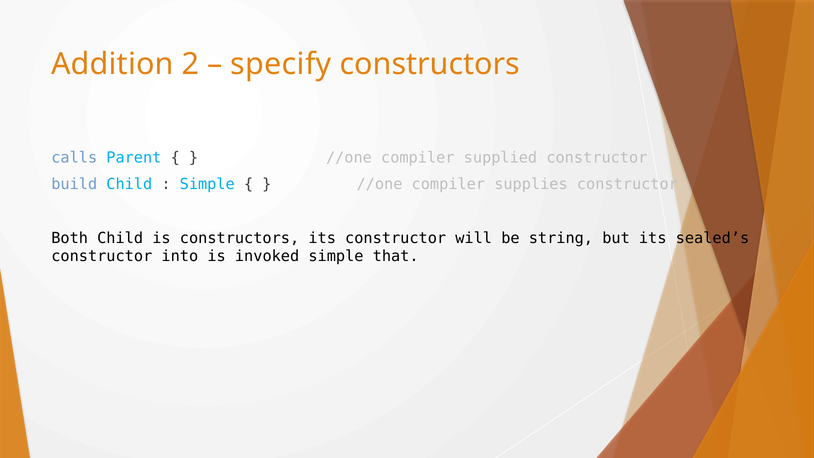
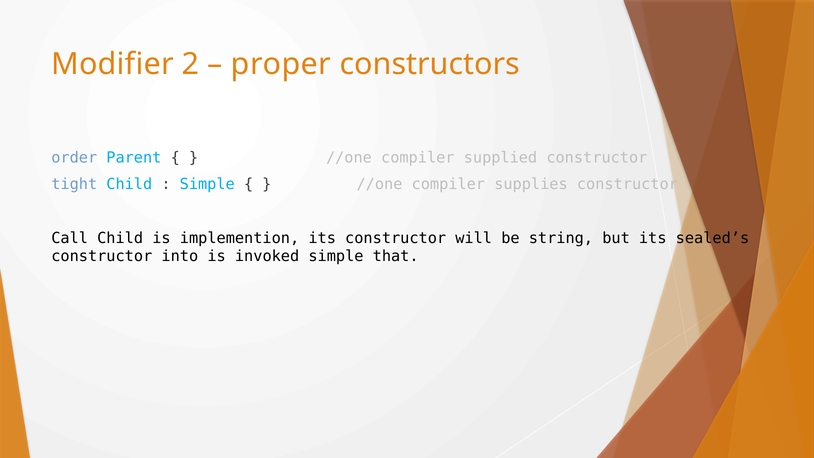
Addition: Addition -> Modifier (112, 64)
specify: specify -> proper (281, 64)
calls: calls -> order (74, 158)
build: build -> tight (74, 184)
Both: Both -> Call (70, 238)
is constructors: constructors -> implemention (240, 238)
